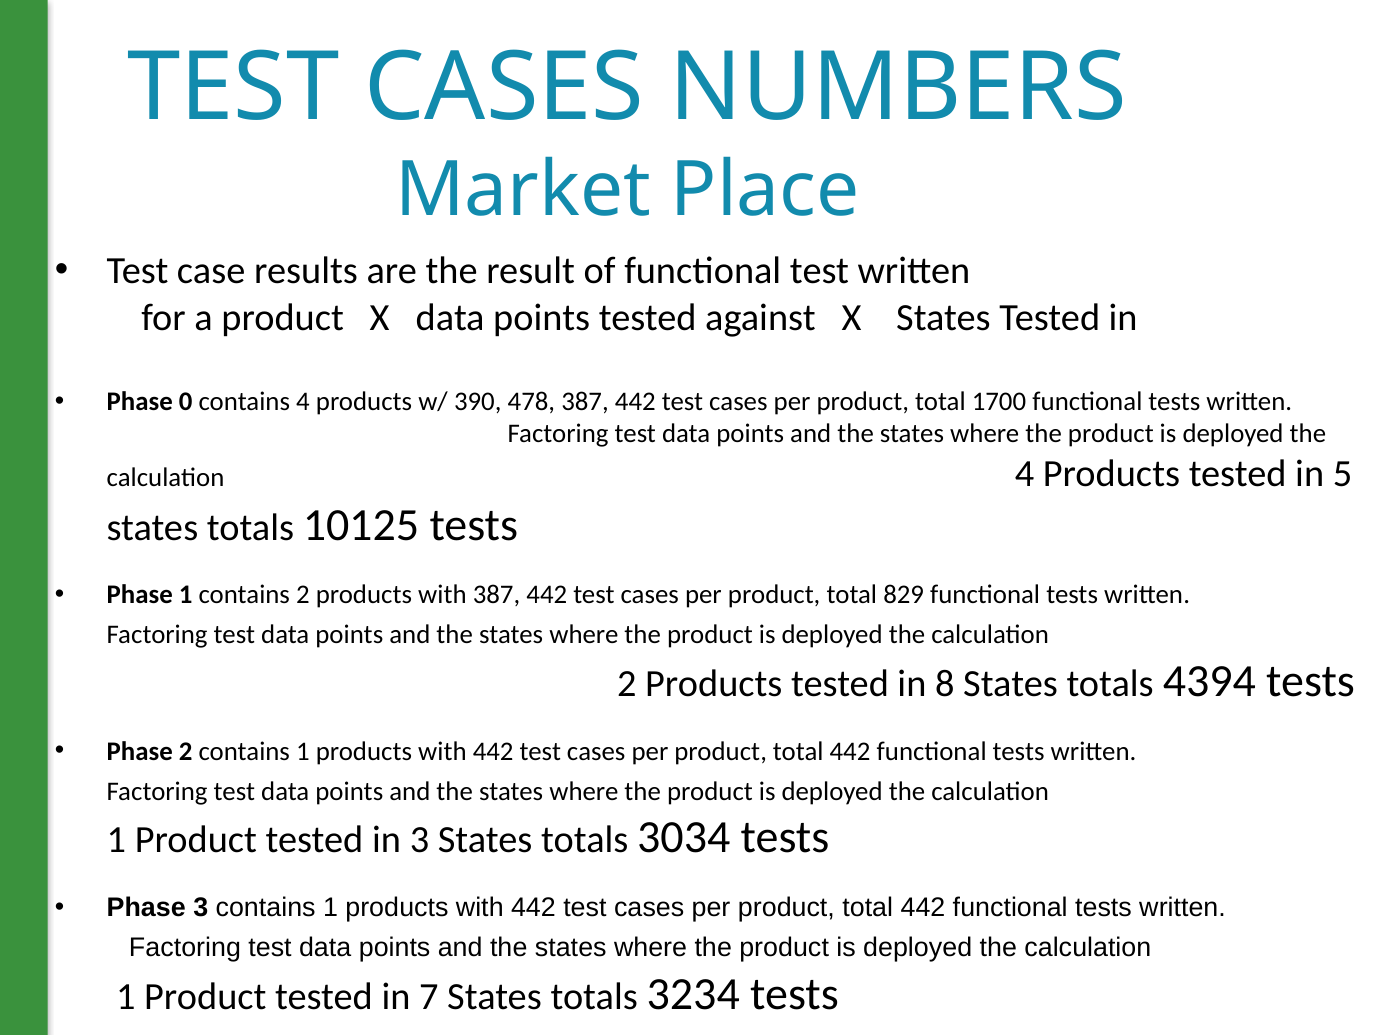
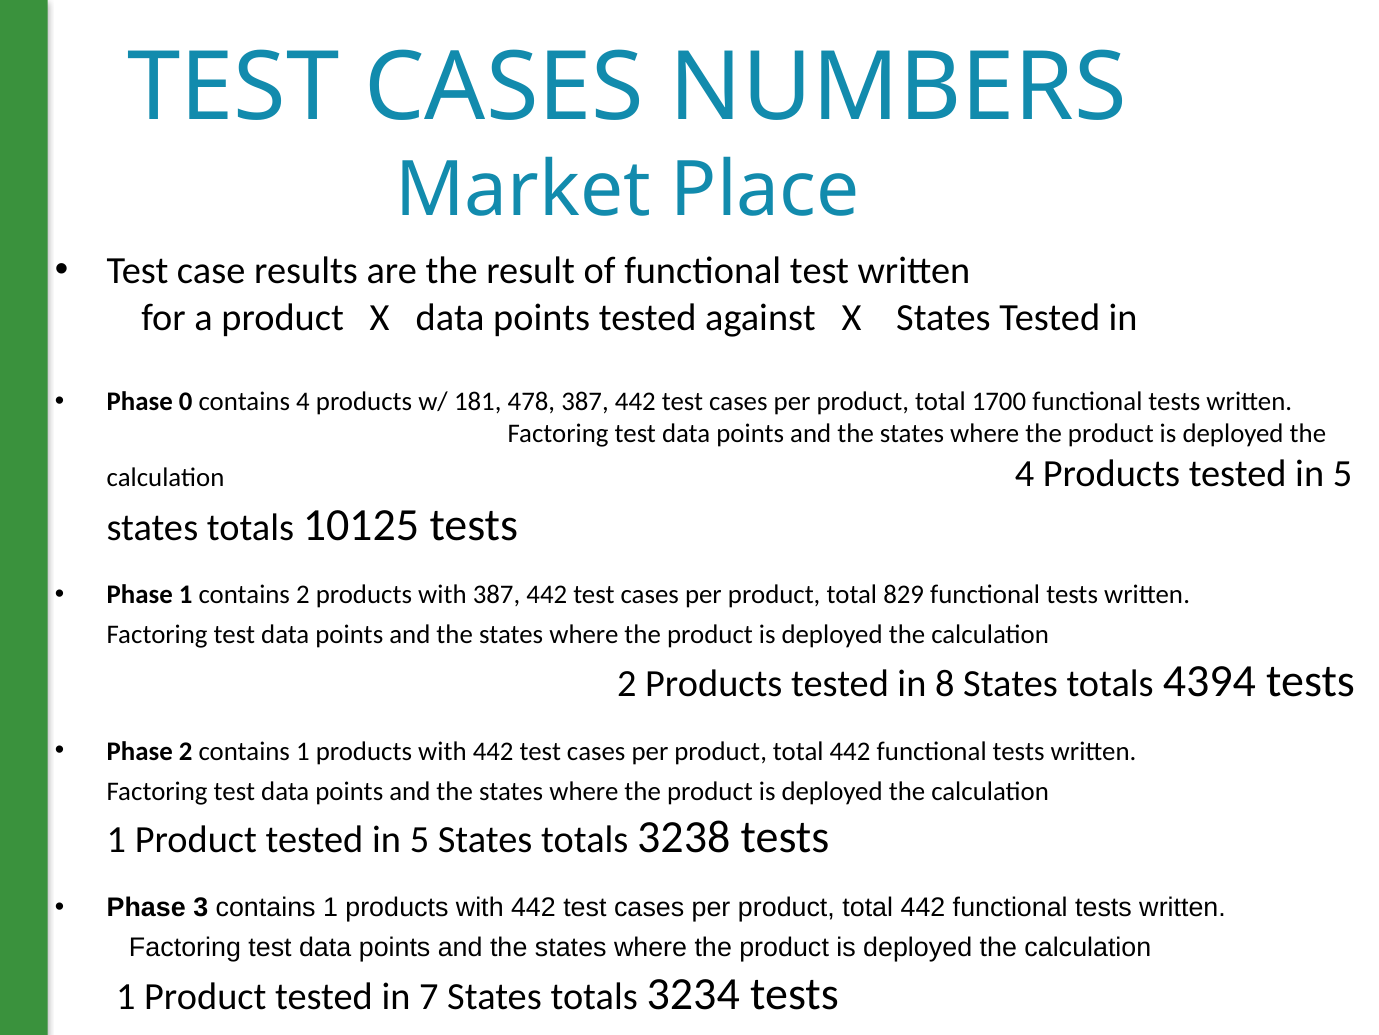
390: 390 -> 181 (478, 401)
Product tested in 3: 3 -> 5 (419, 840)
3034: 3034 -> 3238 (684, 837)
